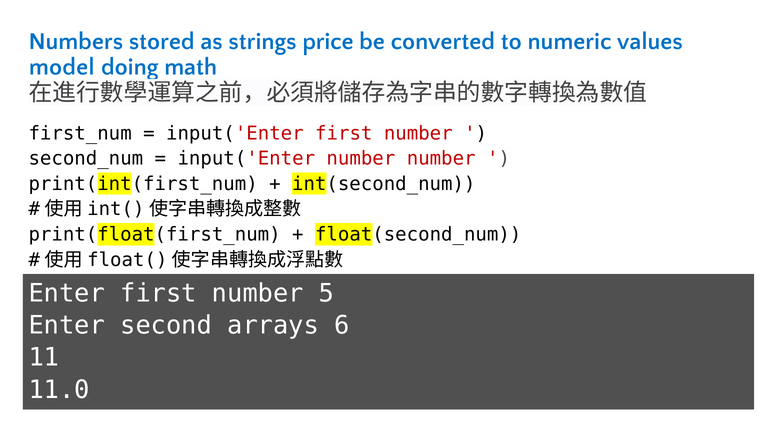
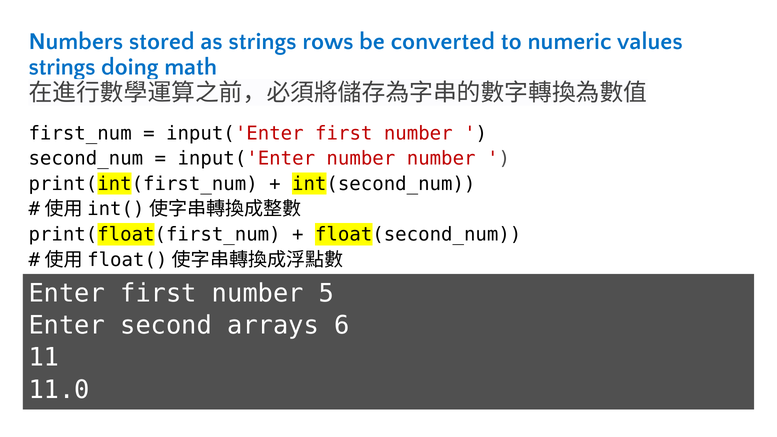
price: price -> rows (328, 41)
model: model -> strings (62, 67)
